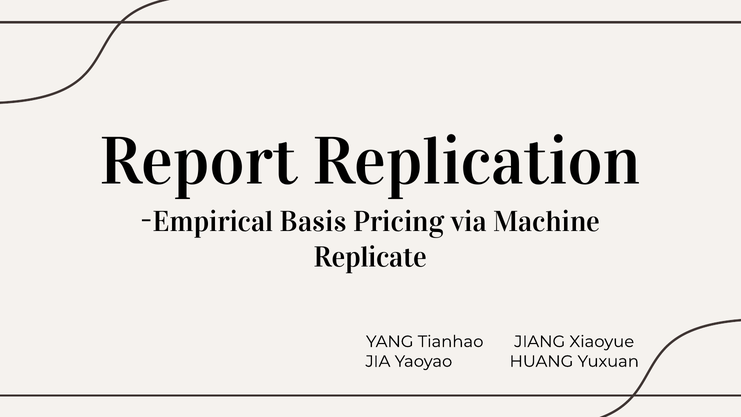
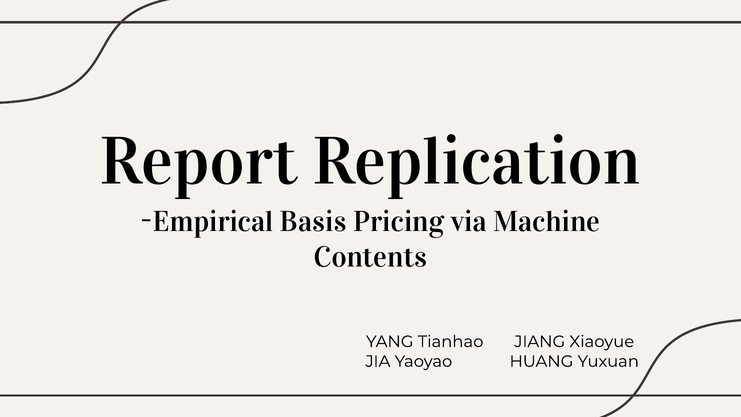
Replicate: Replicate -> Contents (370, 257)
